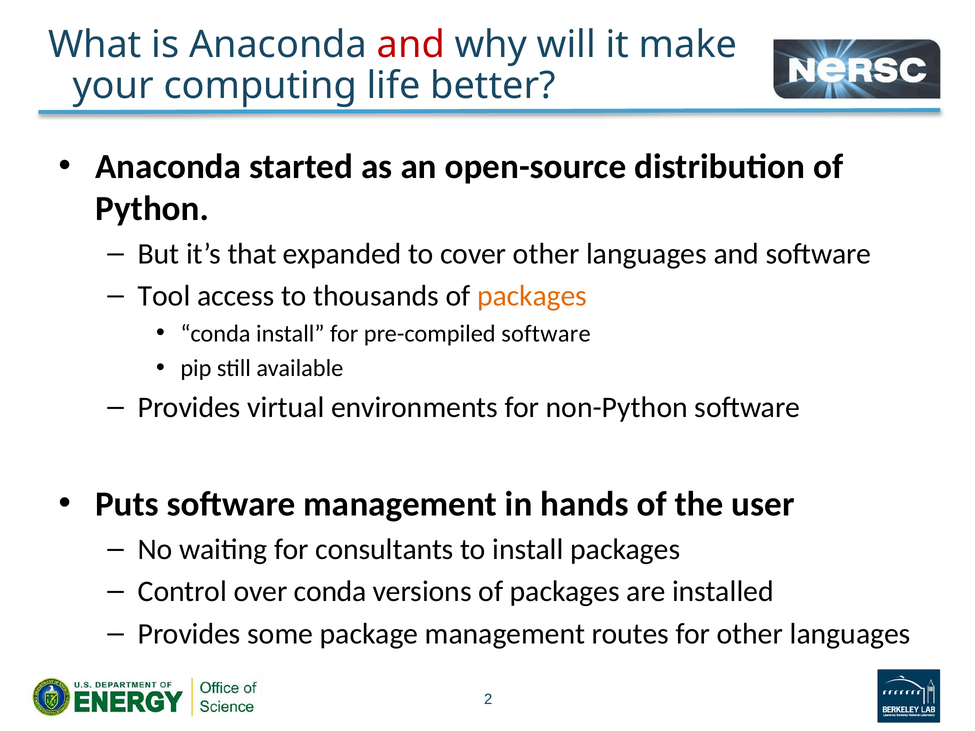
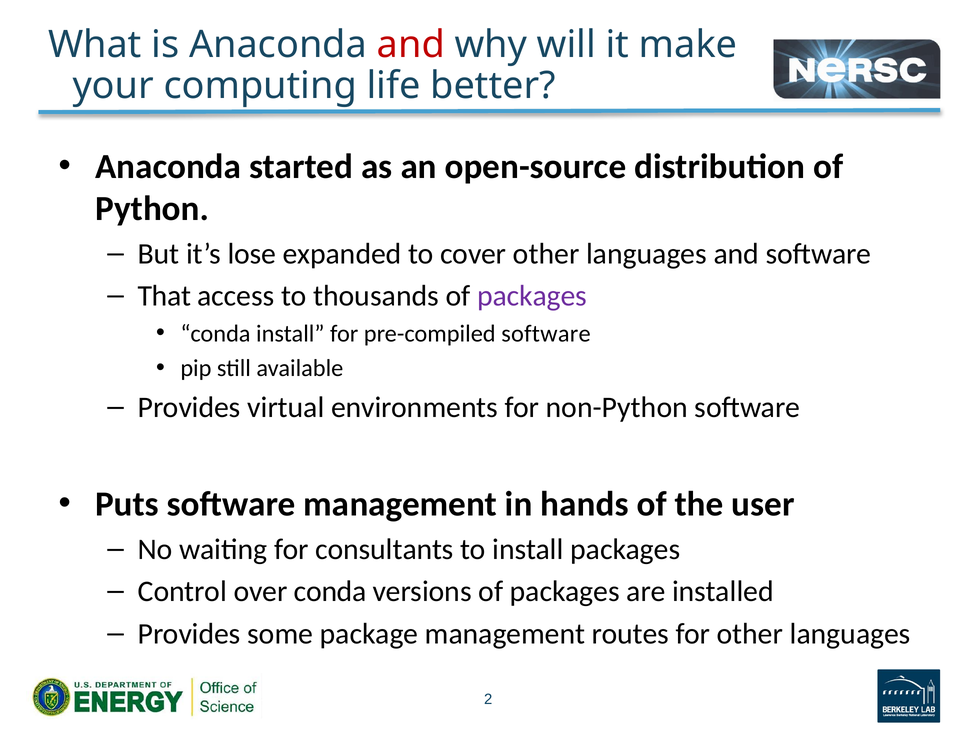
that: that -> lose (252, 254)
Tool: Tool -> That (164, 296)
packages colour: orange -> purple (532, 296)
